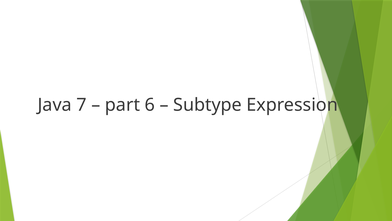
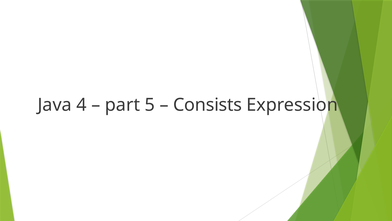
7: 7 -> 4 (82, 105)
6: 6 -> 5 (150, 105)
Subtype: Subtype -> Consists (208, 105)
